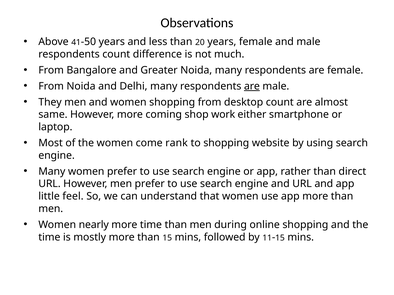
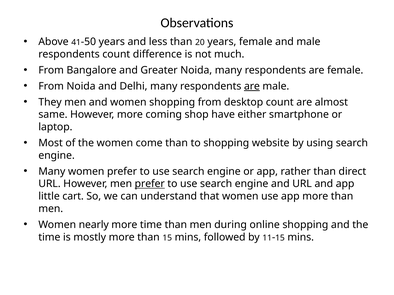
work: work -> have (223, 115)
come rank: rank -> than (177, 143)
prefer underline: none -> present (150, 184)
feel: feel -> cart (73, 197)
